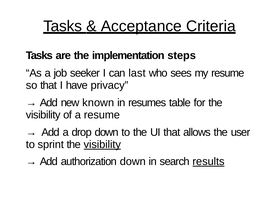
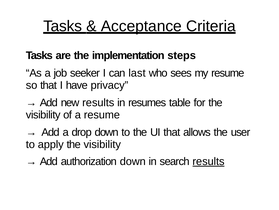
new known: known -> results (98, 102)
sprint: sprint -> apply (51, 144)
visibility underline: present -> none (102, 144)
